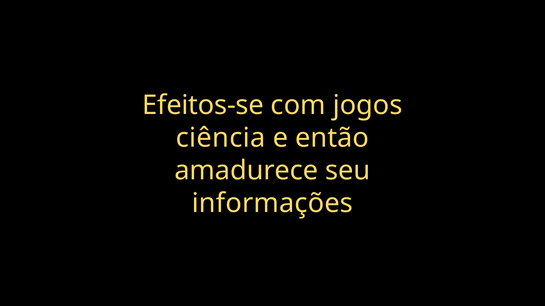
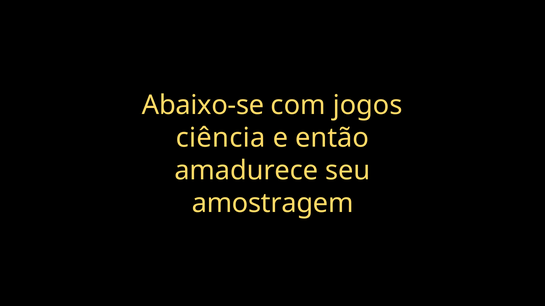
Efeitos-se: Efeitos-se -> Abaixo-se (203, 105)
informações: informações -> amostragem (273, 204)
